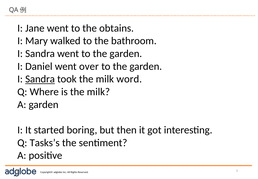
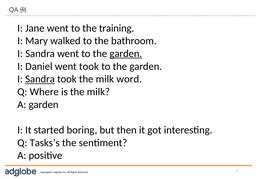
obtains: obtains -> training (117, 28)
garden underline: none -> present (126, 53)
went over: over -> took (89, 66)
